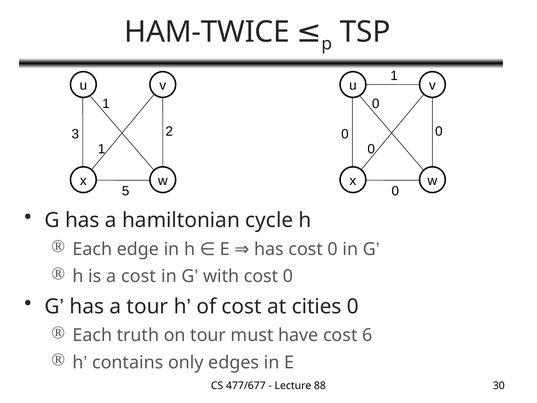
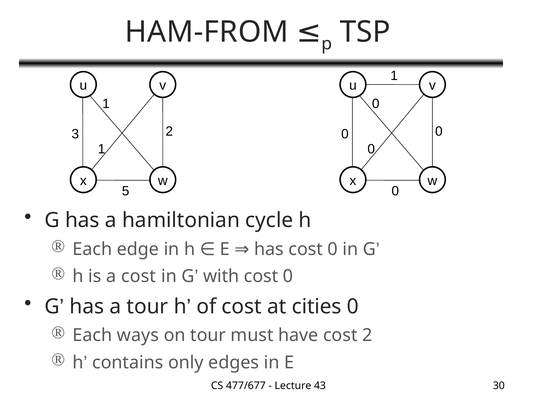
HAM-TWICE: HAM-TWICE -> HAM-FROM (207, 32)
truth: truth -> ways (138, 335)
cost 6: 6 -> 2 (367, 335)
88: 88 -> 43 (320, 385)
